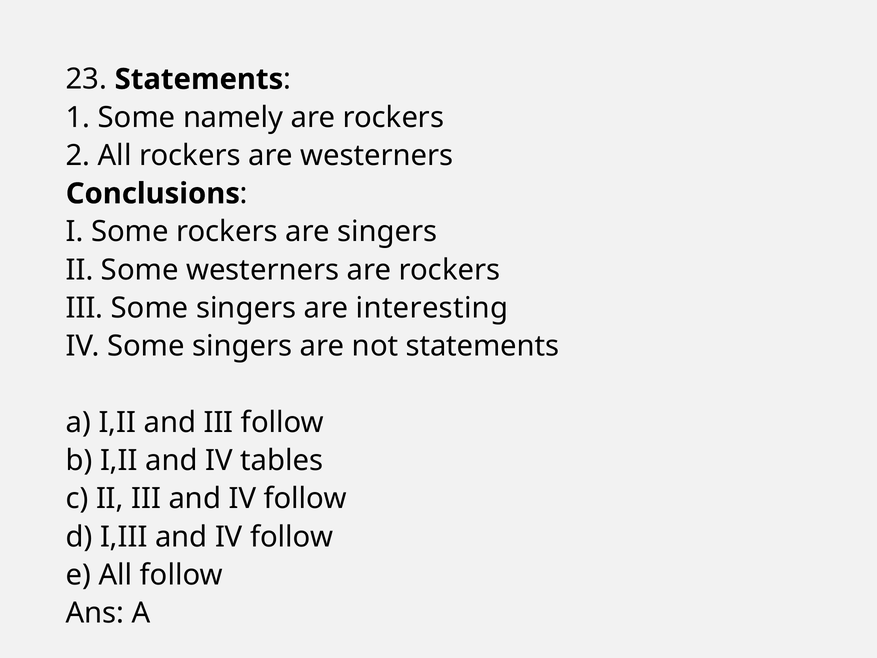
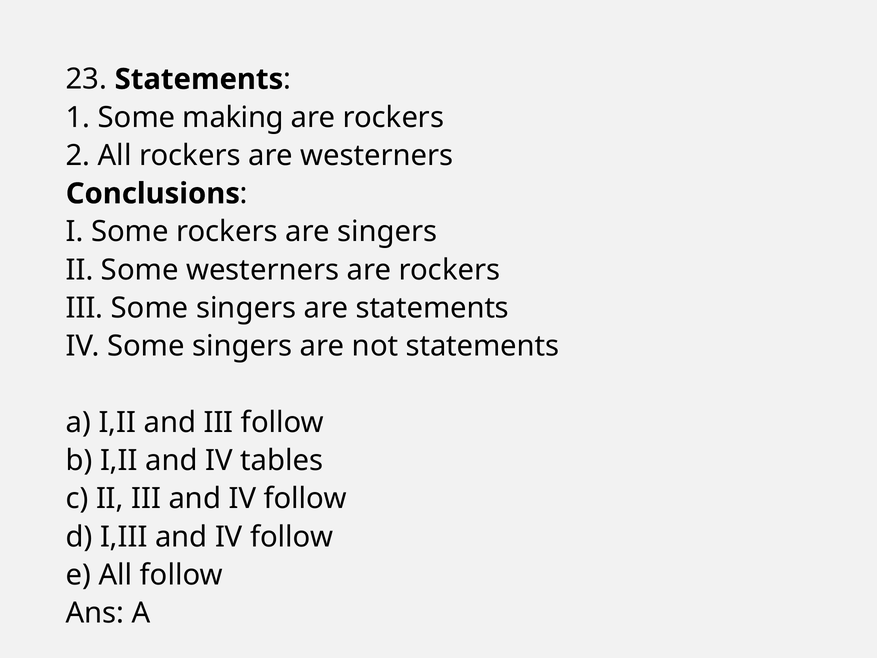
namely: namely -> making (233, 117)
are interesting: interesting -> statements (432, 308)
